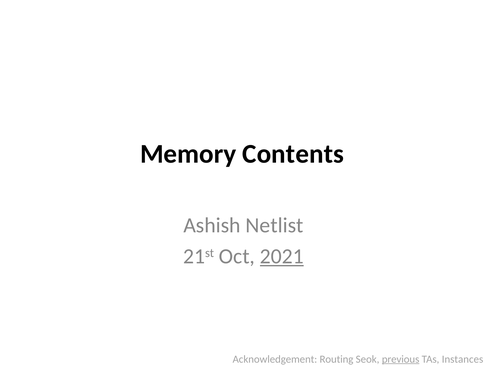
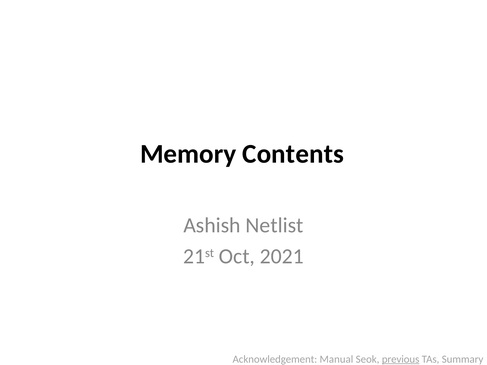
2021 underline: present -> none (282, 257)
Routing: Routing -> Manual (336, 359)
Instances: Instances -> Summary (463, 359)
